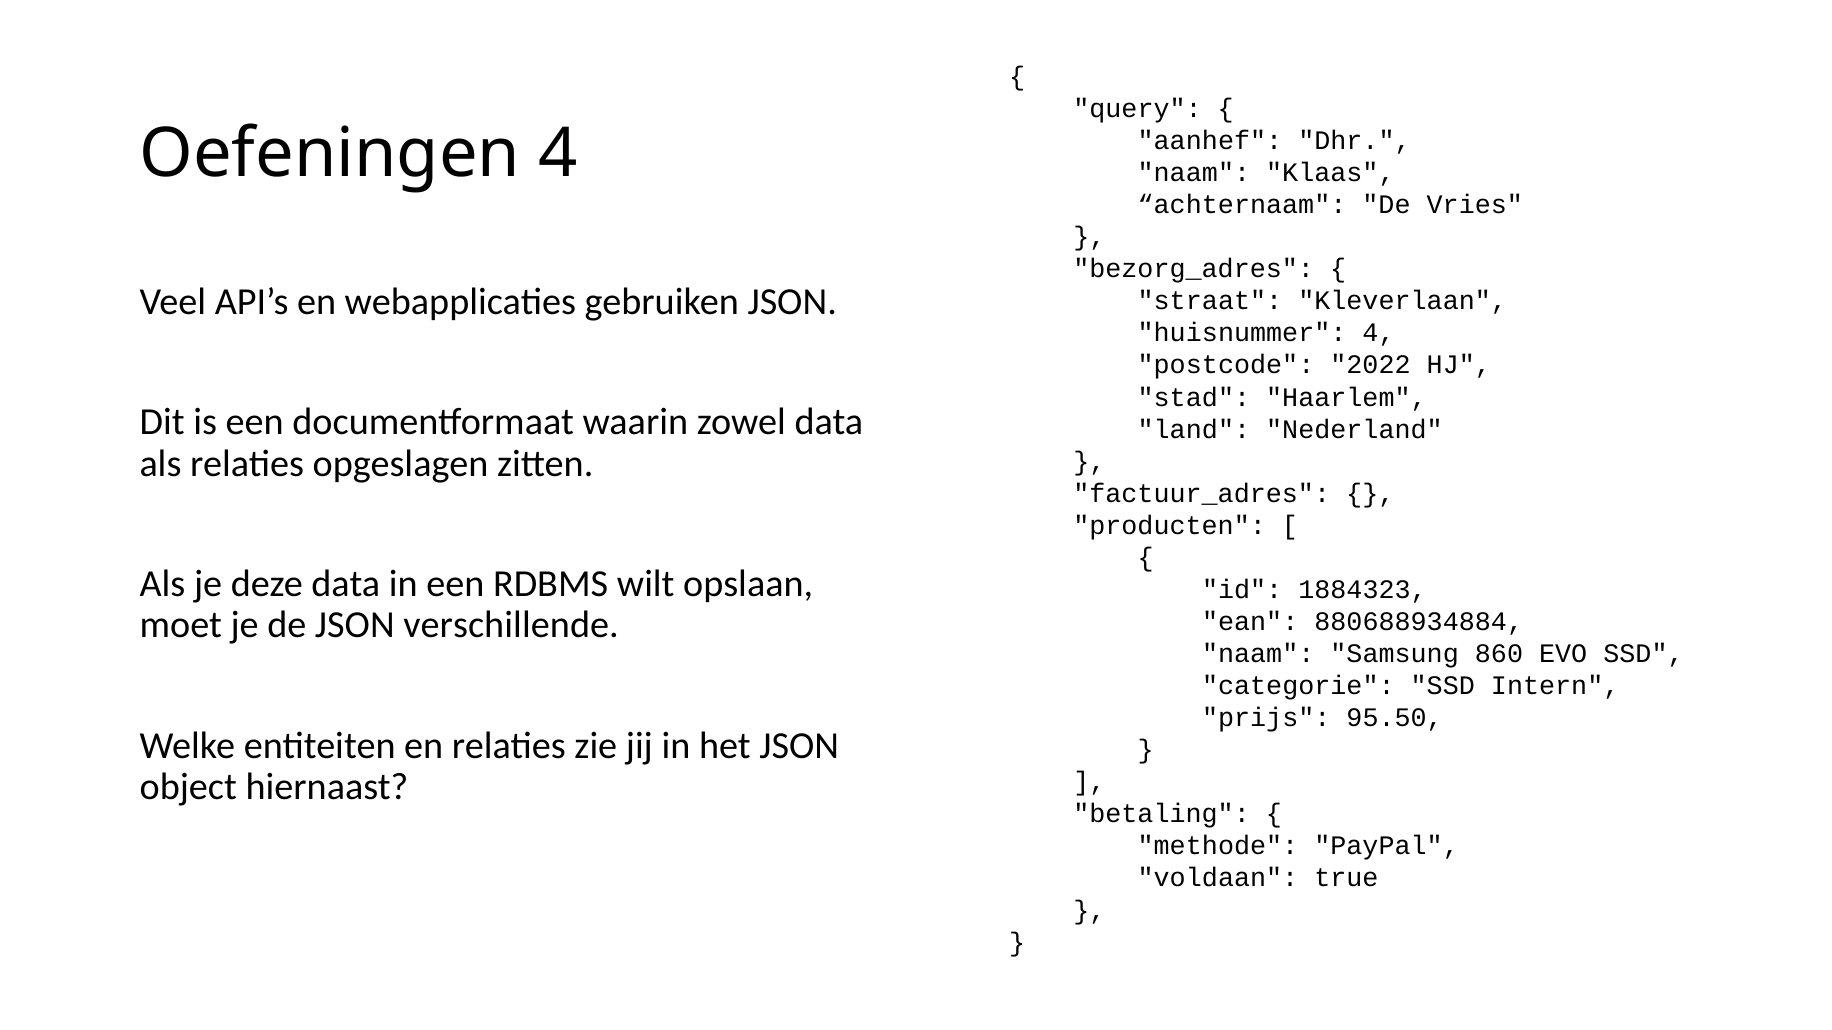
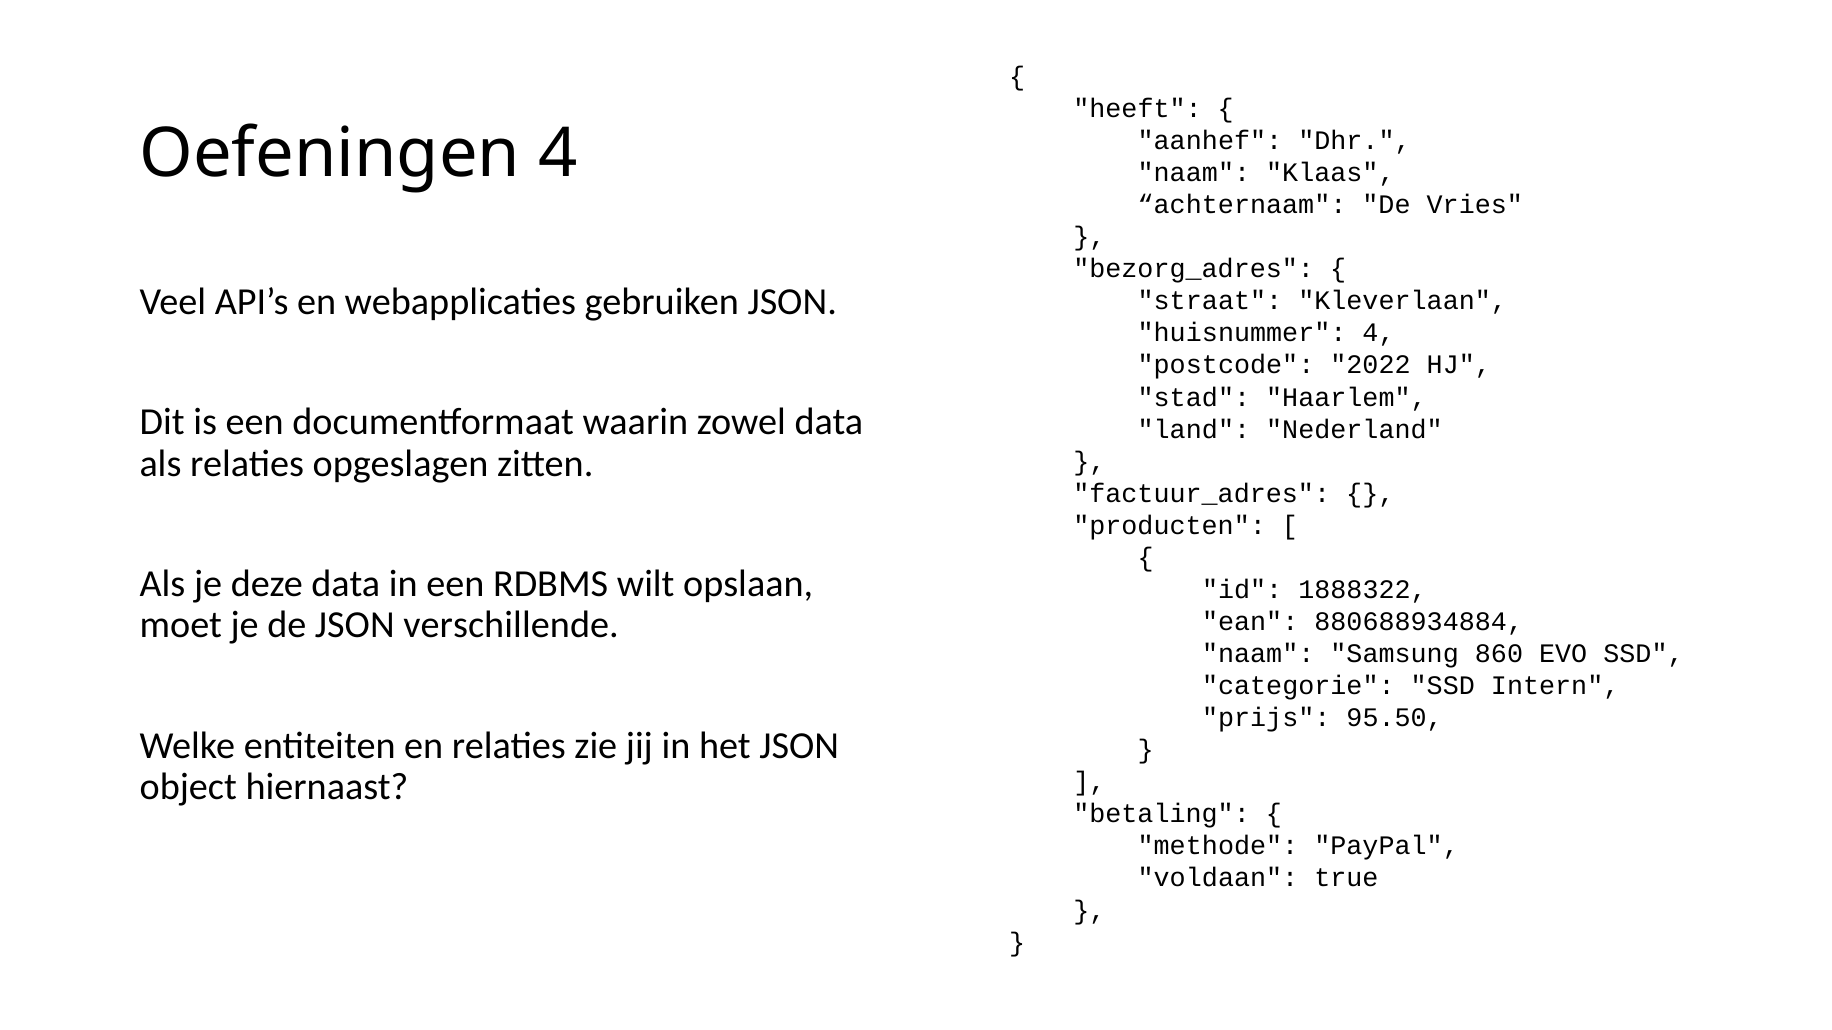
query: query -> heeft (1138, 109)
1884323: 1884323 -> 1888322 (1363, 590)
